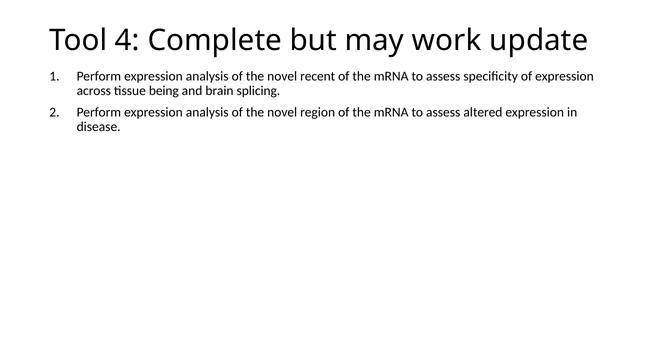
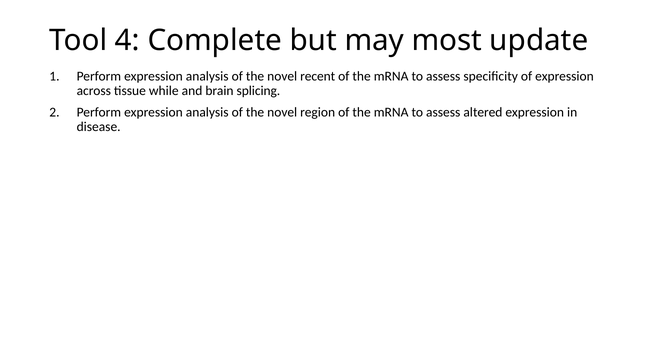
work: work -> most (447, 40)
being: being -> while (164, 91)
